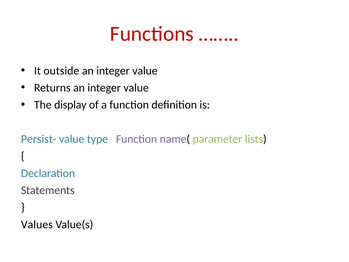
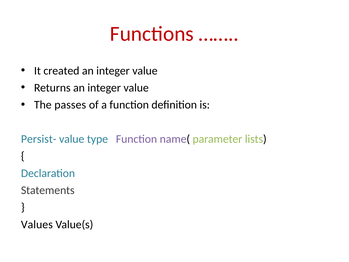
outside: outside -> created (61, 71)
display: display -> passes (70, 105)
